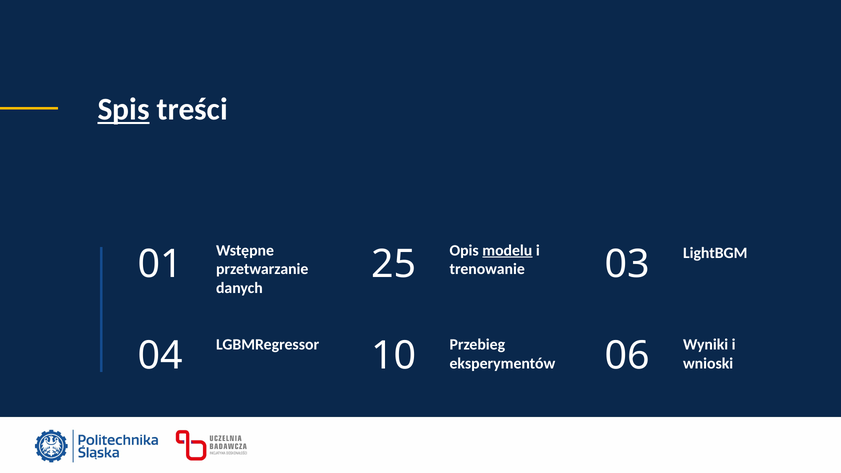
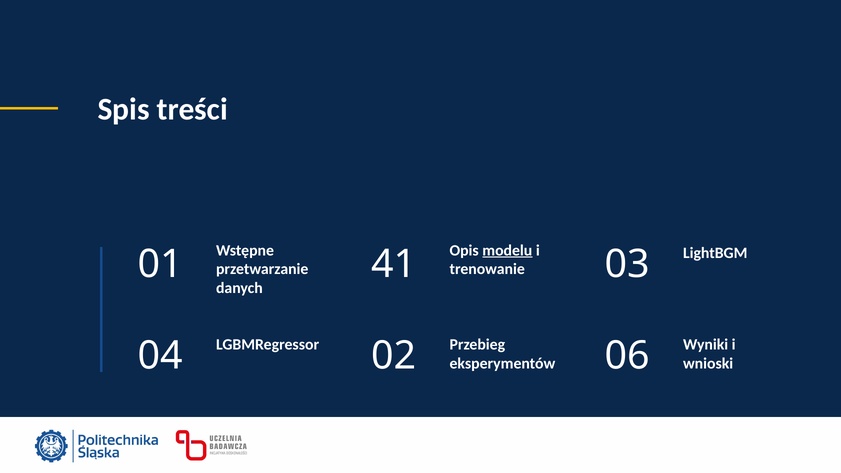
Spis underline: present -> none (124, 109)
25: 25 -> 41 (394, 264)
10: 10 -> 02 (394, 356)
